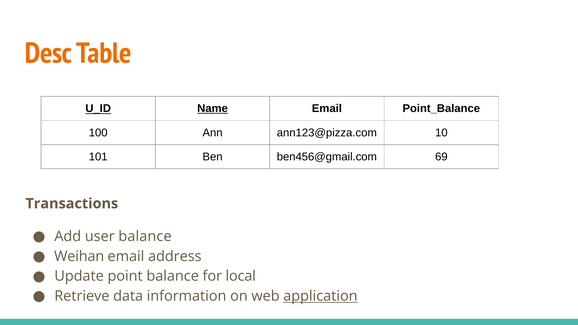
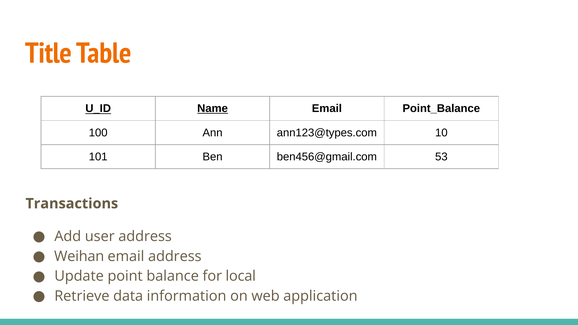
Desc: Desc -> Title (49, 53)
ann123@pizza.com: ann123@pizza.com -> ann123@types.com (327, 133)
69: 69 -> 53 (441, 157)
user balance: balance -> address (145, 236)
application underline: present -> none (320, 296)
